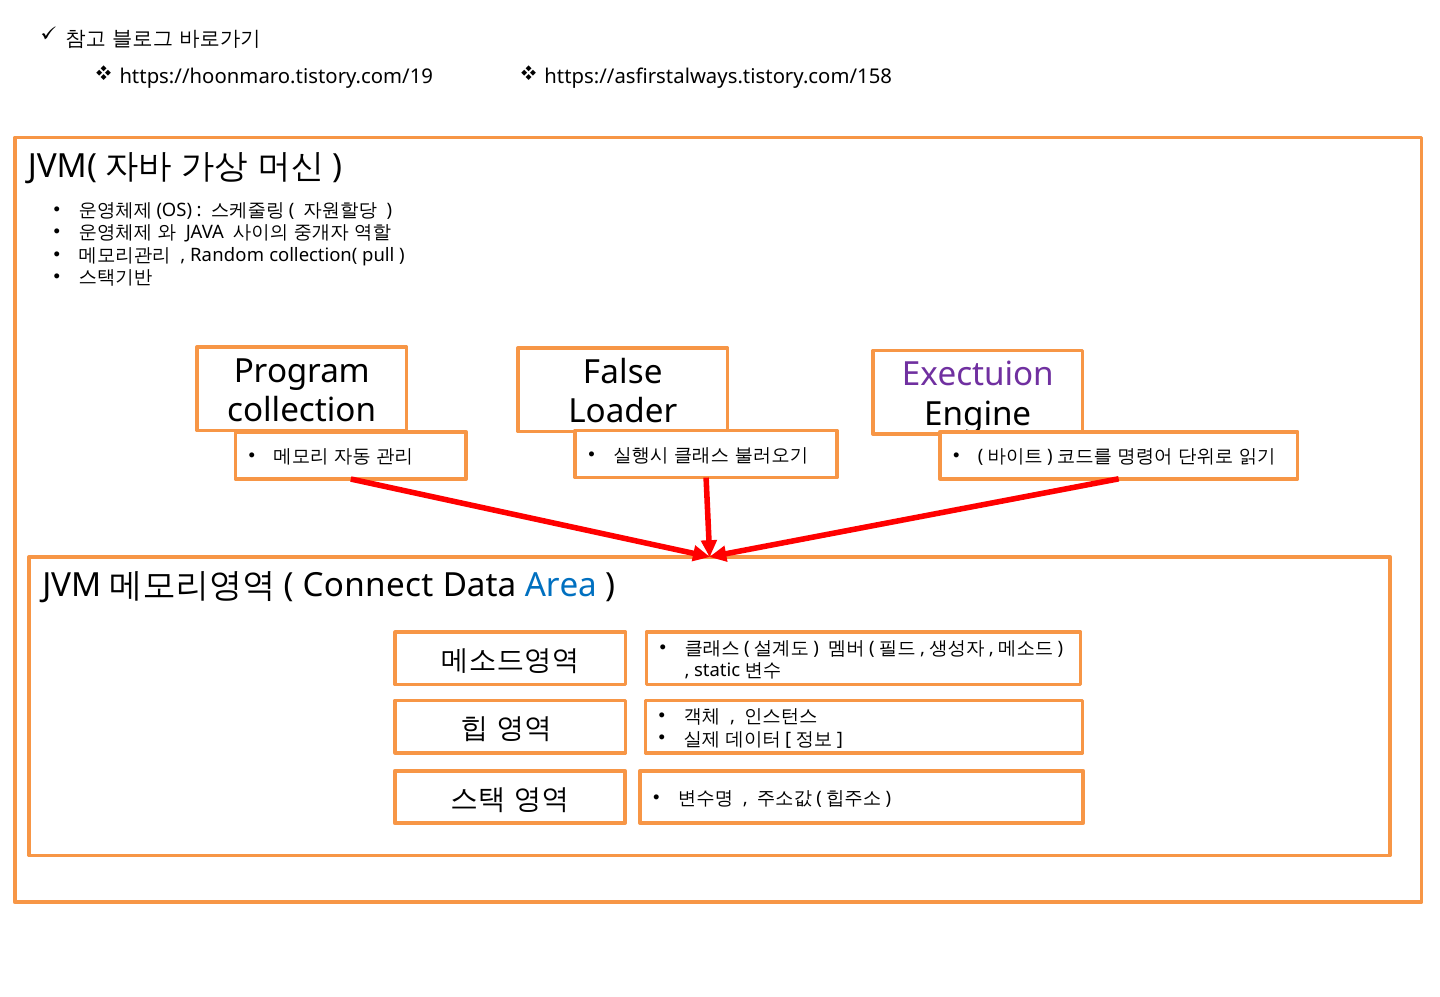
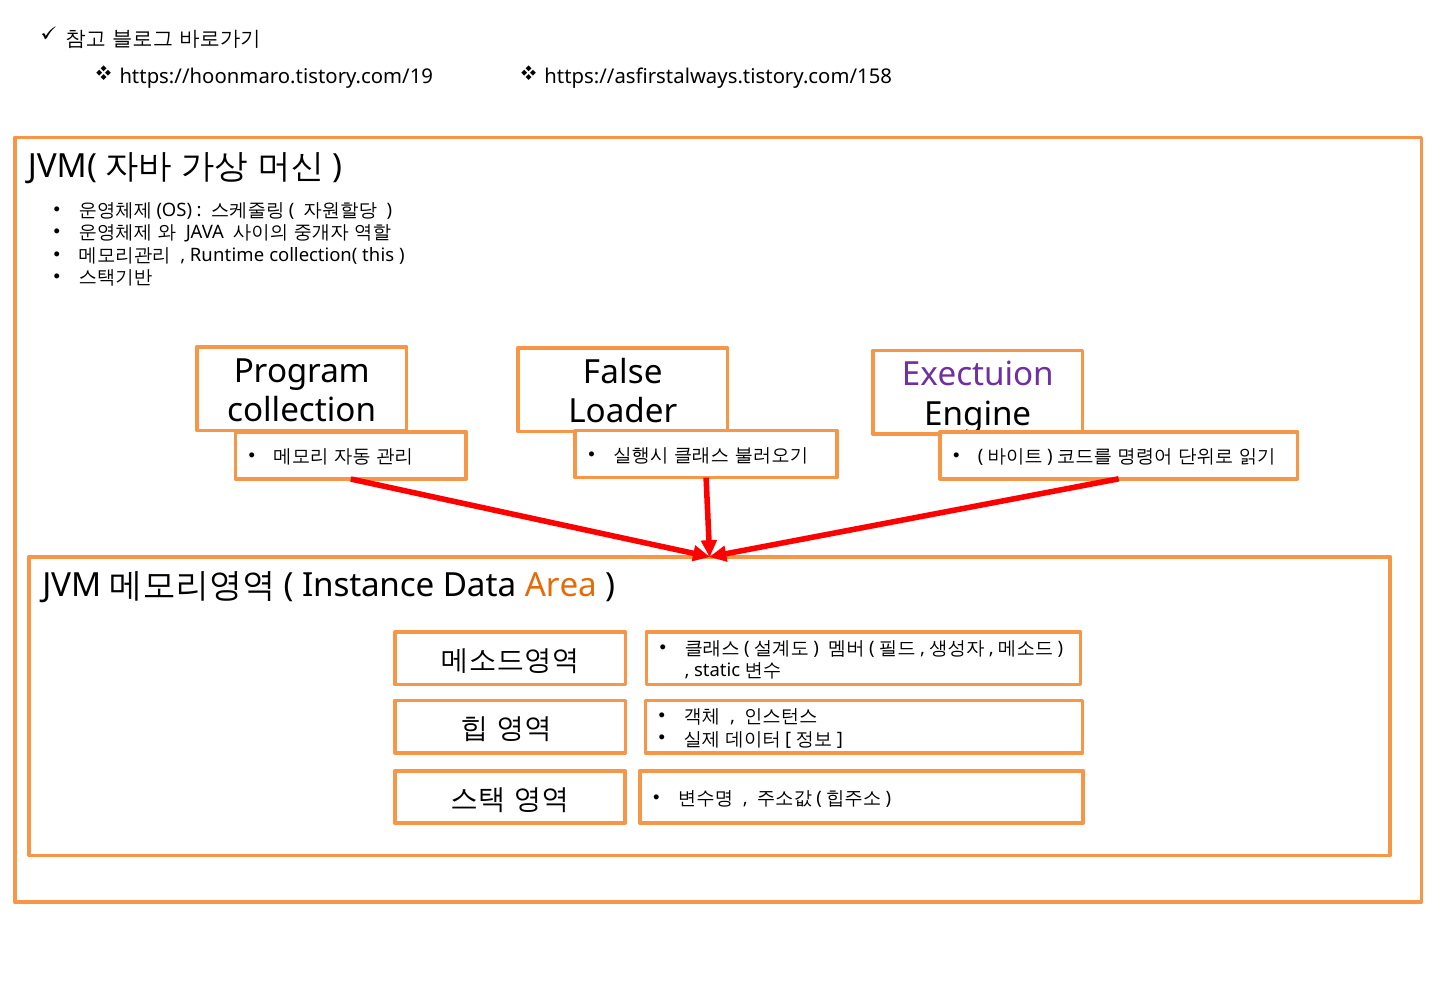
Random: Random -> Runtime (227, 255)
pull: pull -> this (378, 255)
Connect: Connect -> Instance (368, 586)
Area colour: blue -> orange (561, 586)
